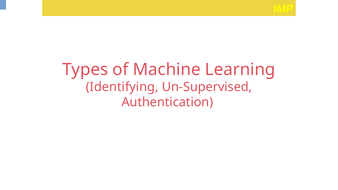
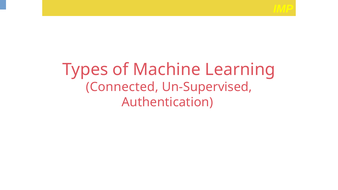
Identifying: Identifying -> Connected (122, 87)
